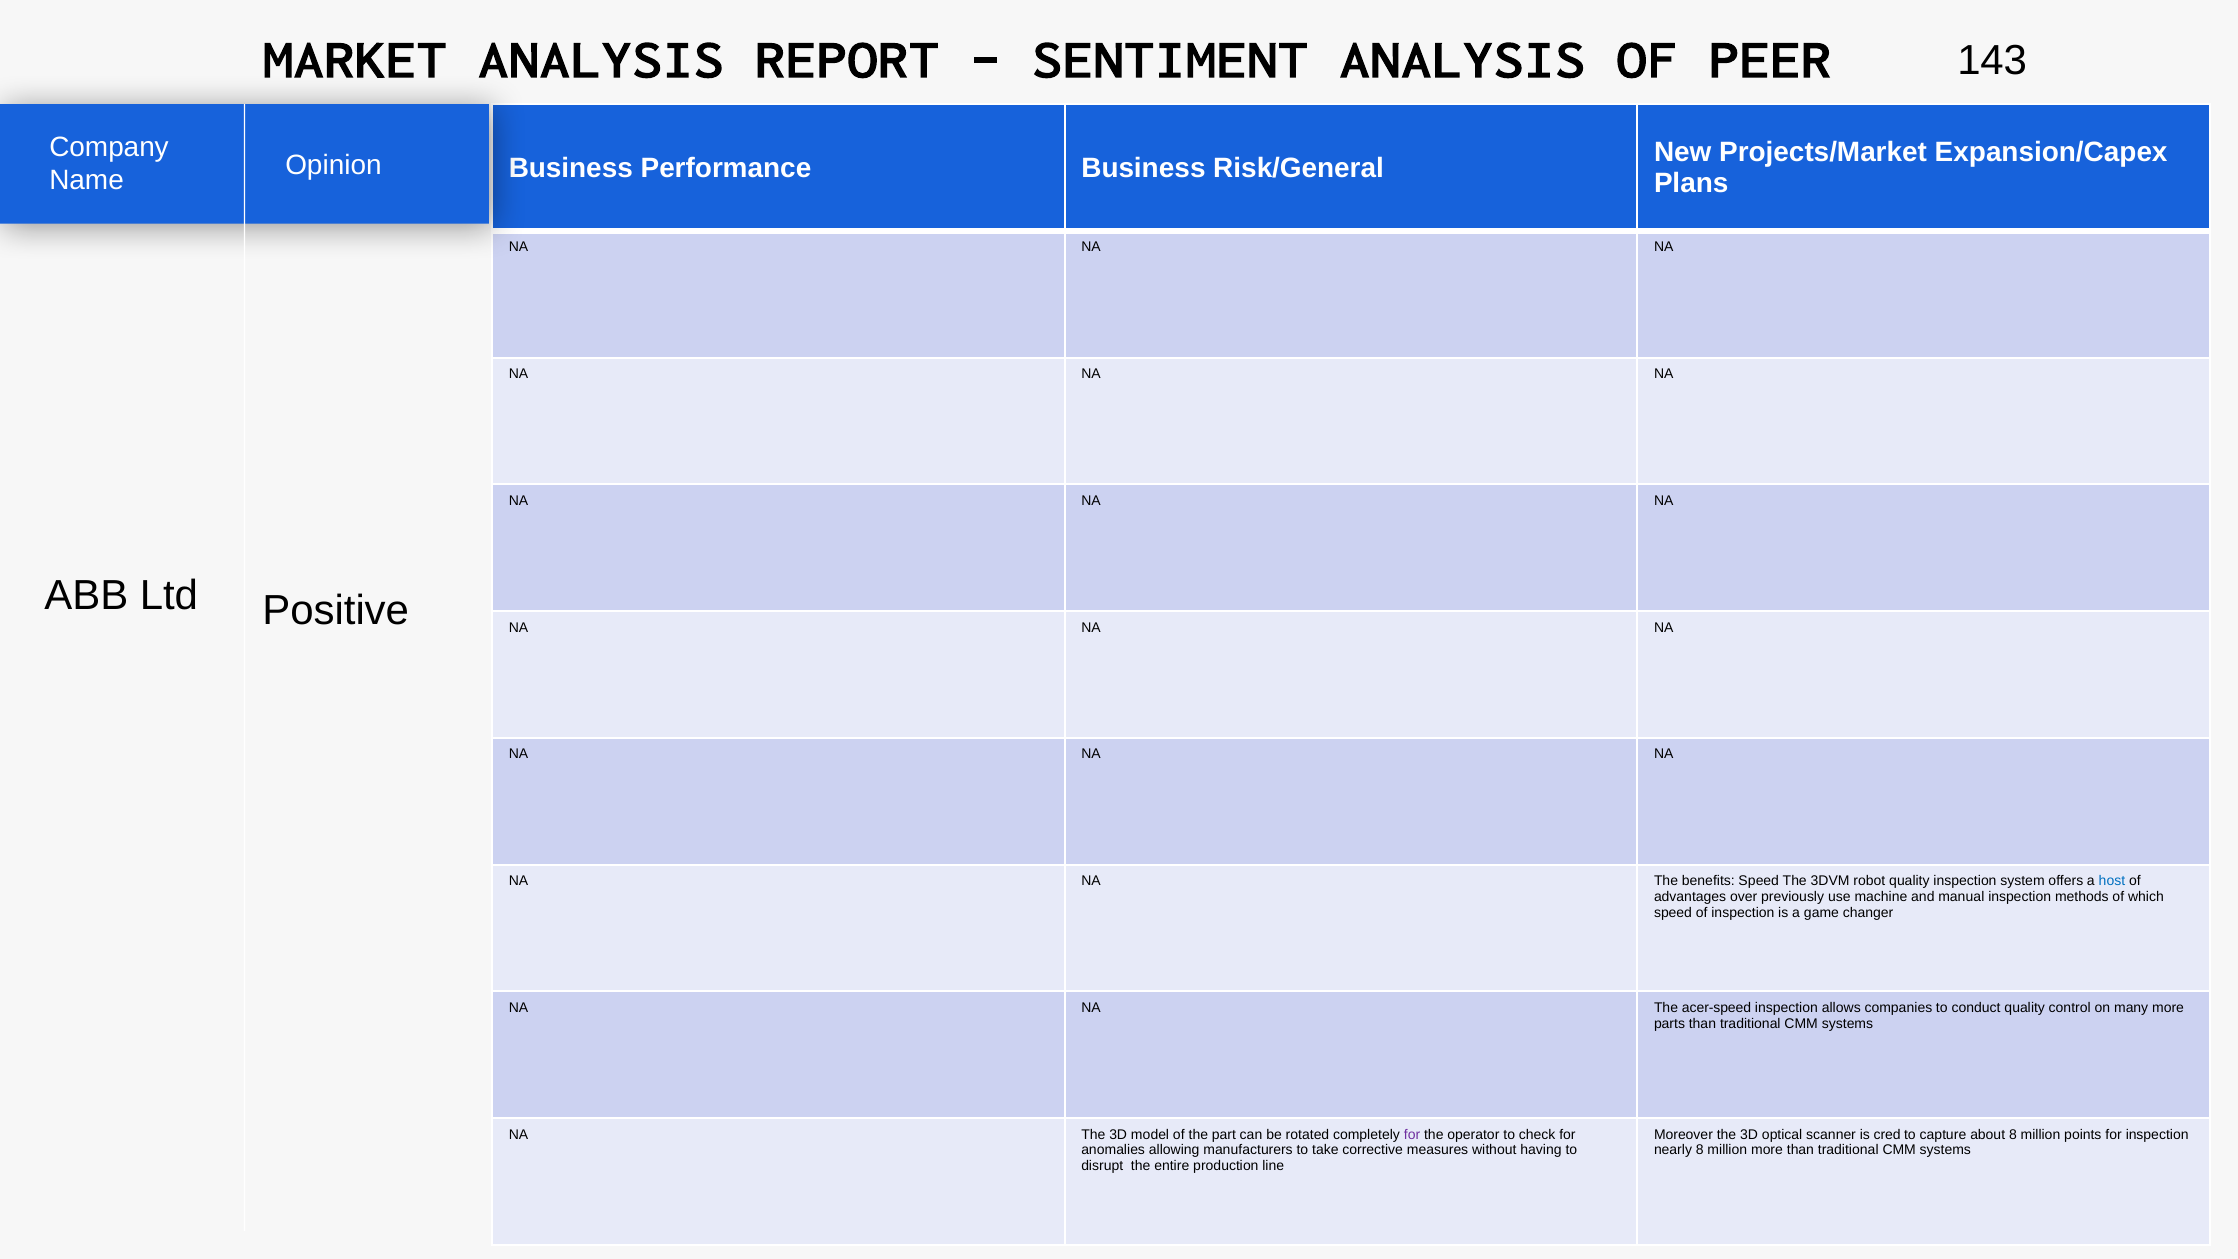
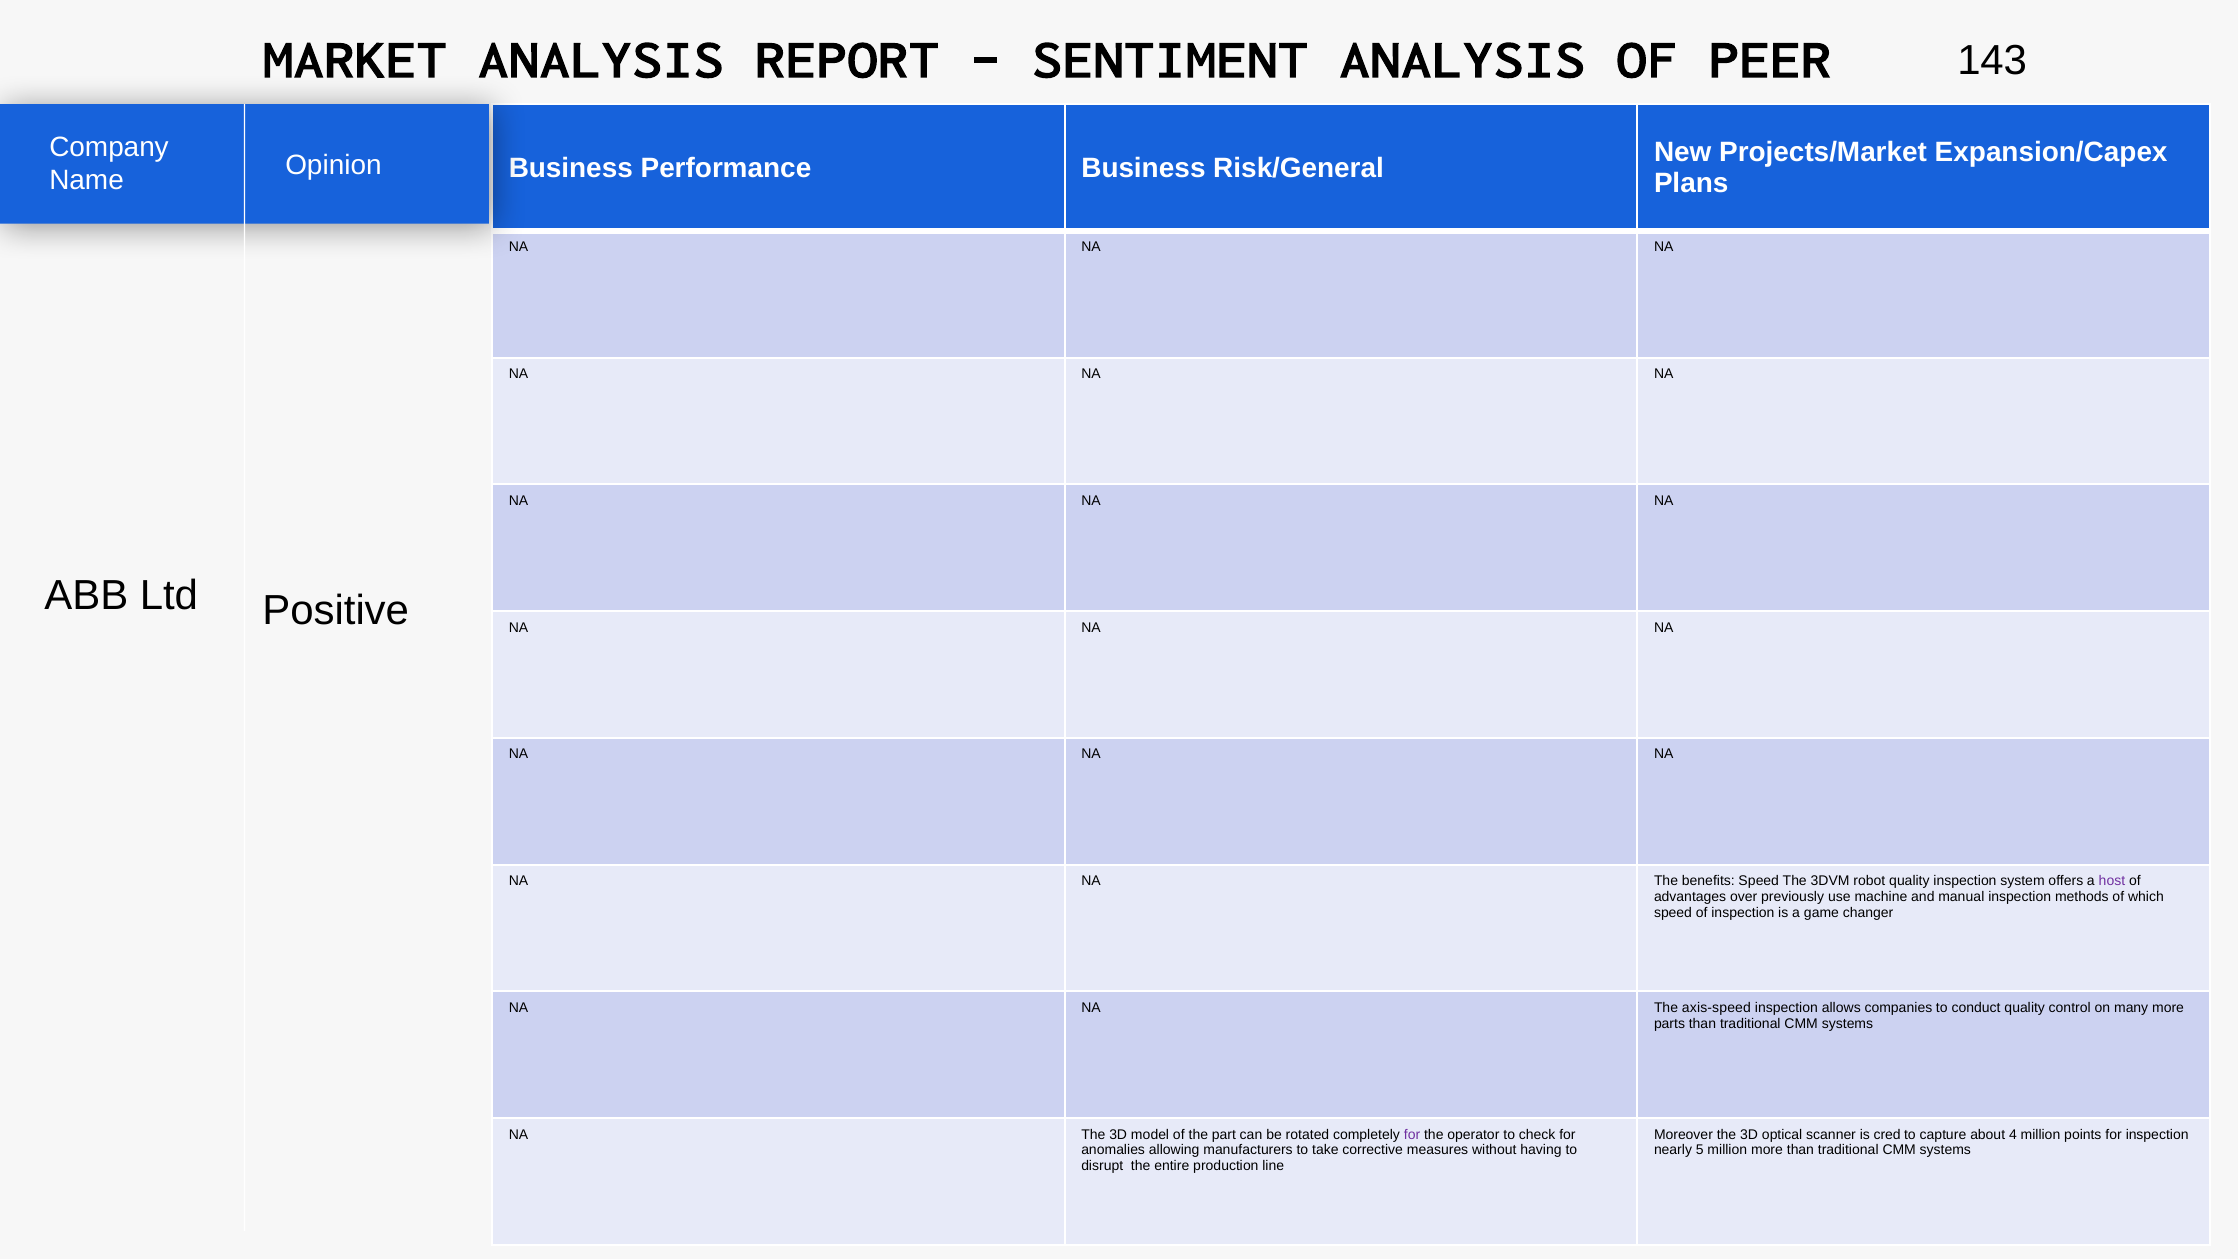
host colour: blue -> purple (2112, 881)
acer-speed: acer-speed -> axis-speed (1716, 1008)
about 8: 8 -> 4 (2013, 1134)
nearly 8: 8 -> 5 (1700, 1150)
